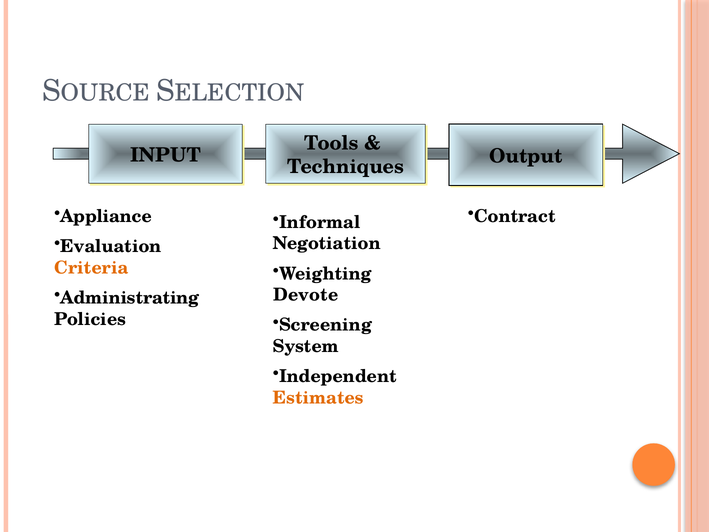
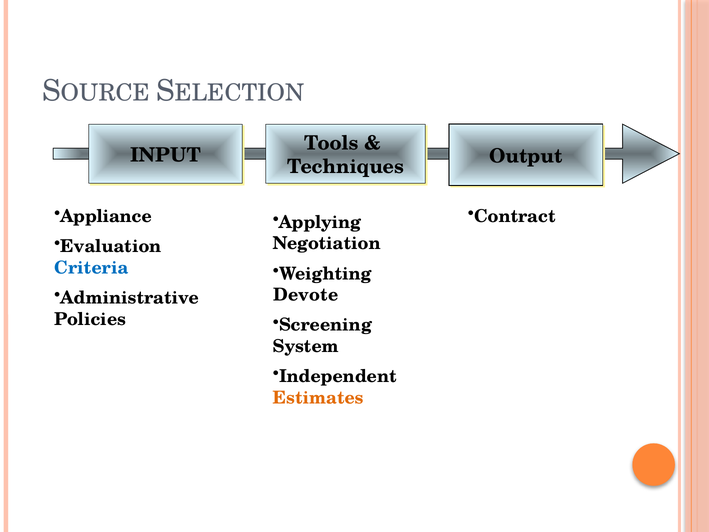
Informal: Informal -> Applying (320, 222)
Criteria colour: orange -> blue (91, 268)
Administrating: Administrating -> Administrative (130, 298)
